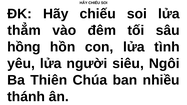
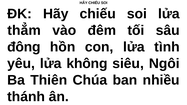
hồng: hồng -> đông (24, 47)
người: người -> không (87, 64)
